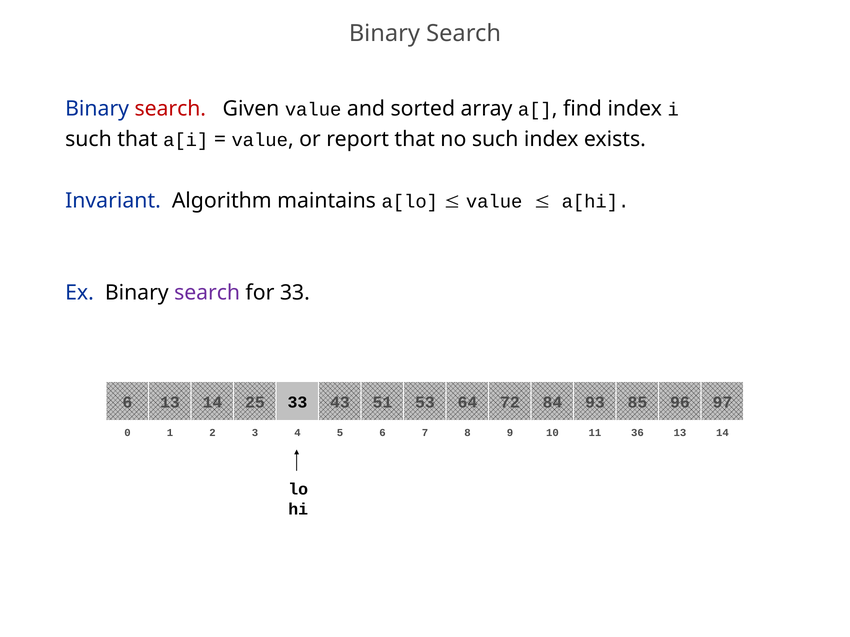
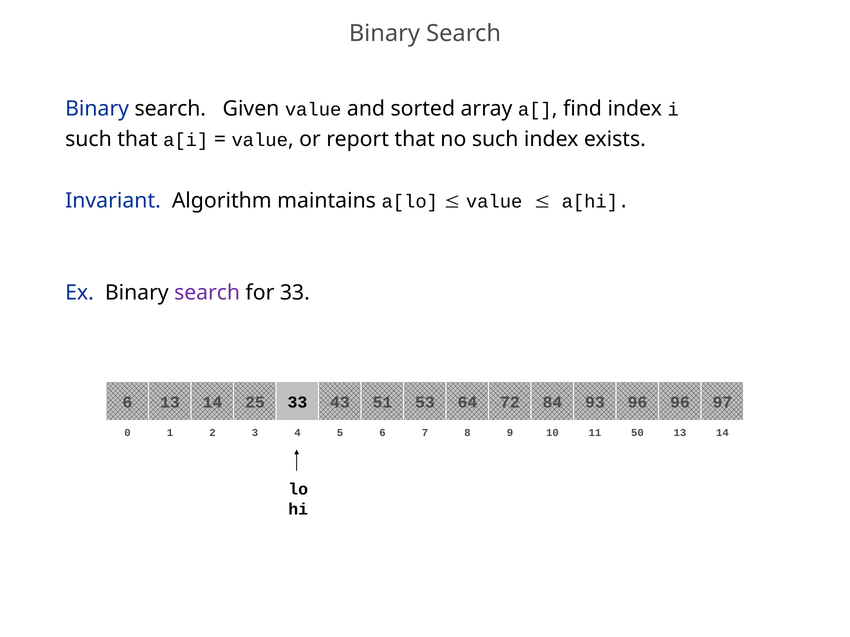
search colour: red -> black (170, 109)
93 85: 85 -> 96 (637, 403)
36: 36 -> 50 (637, 433)
